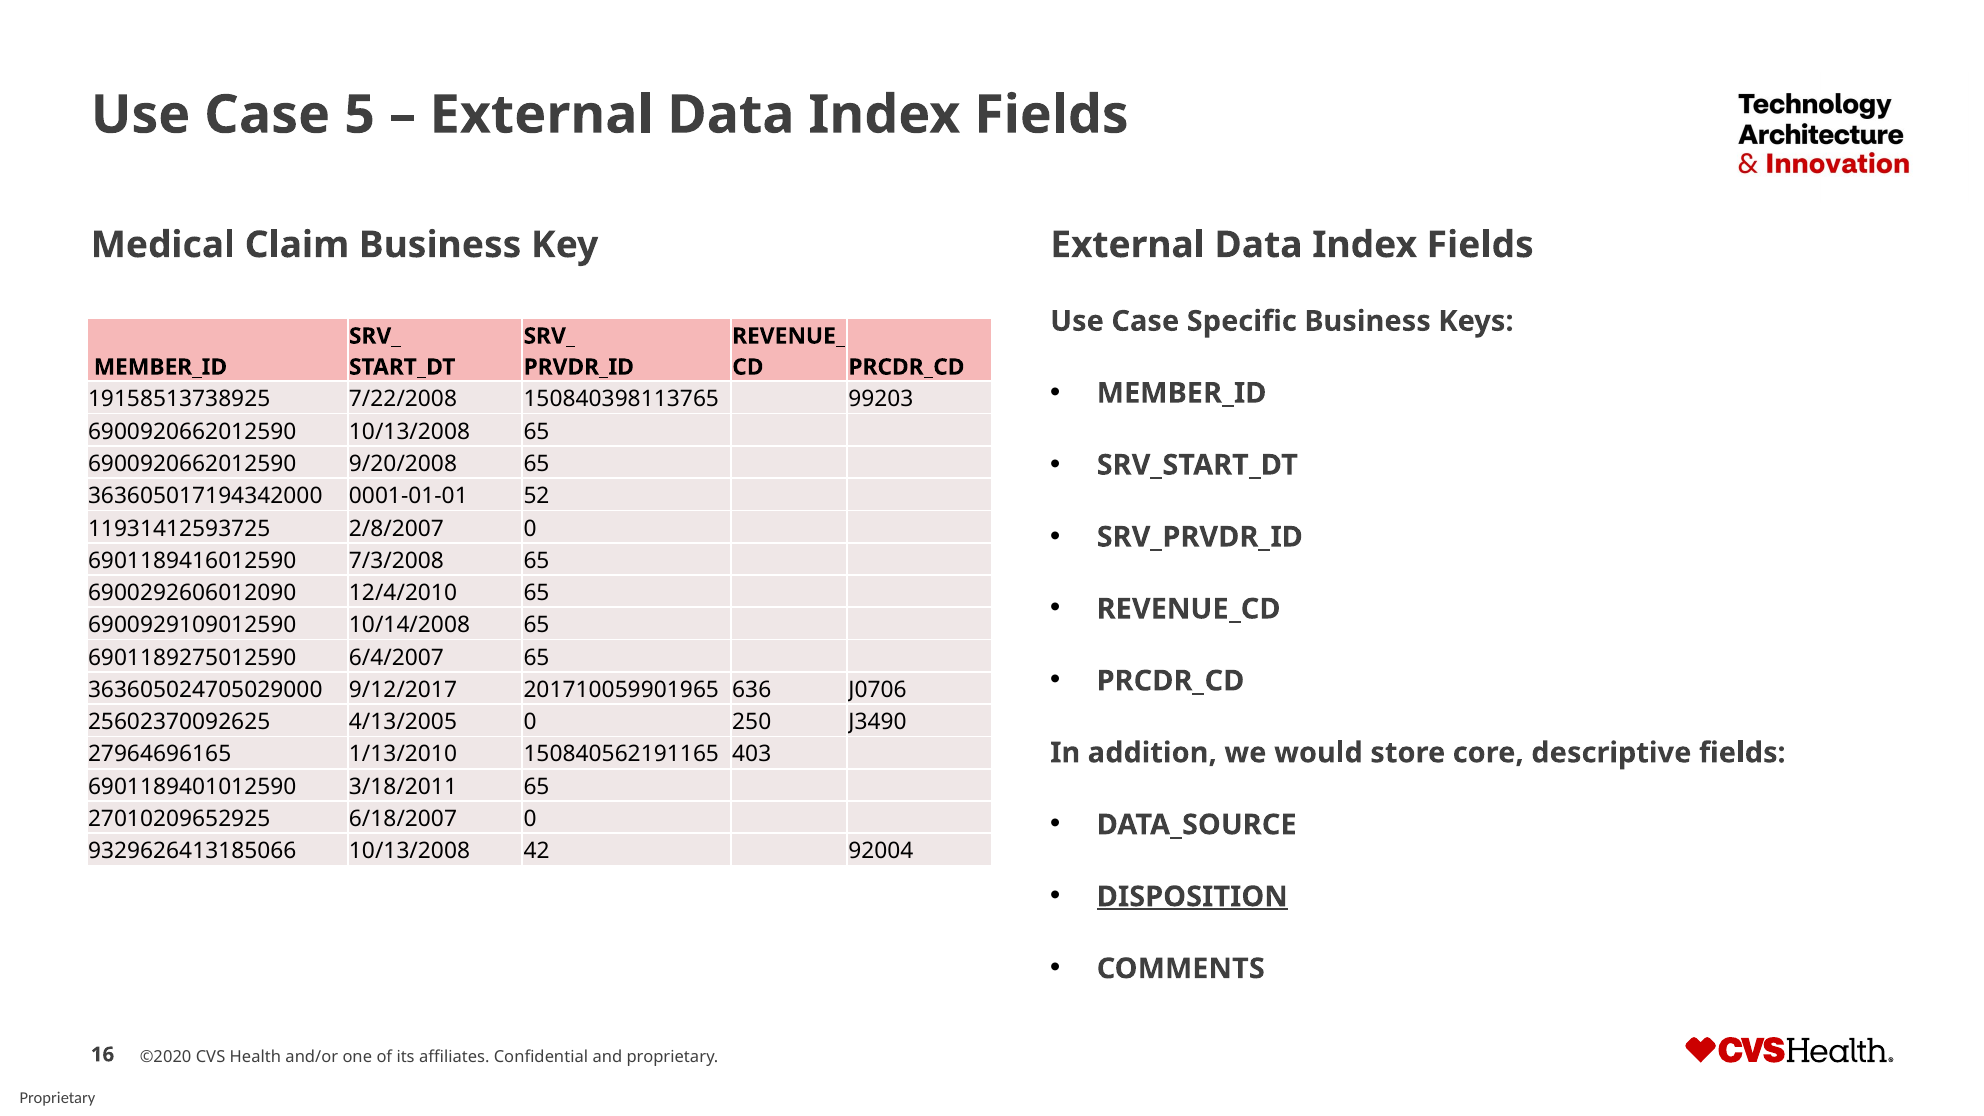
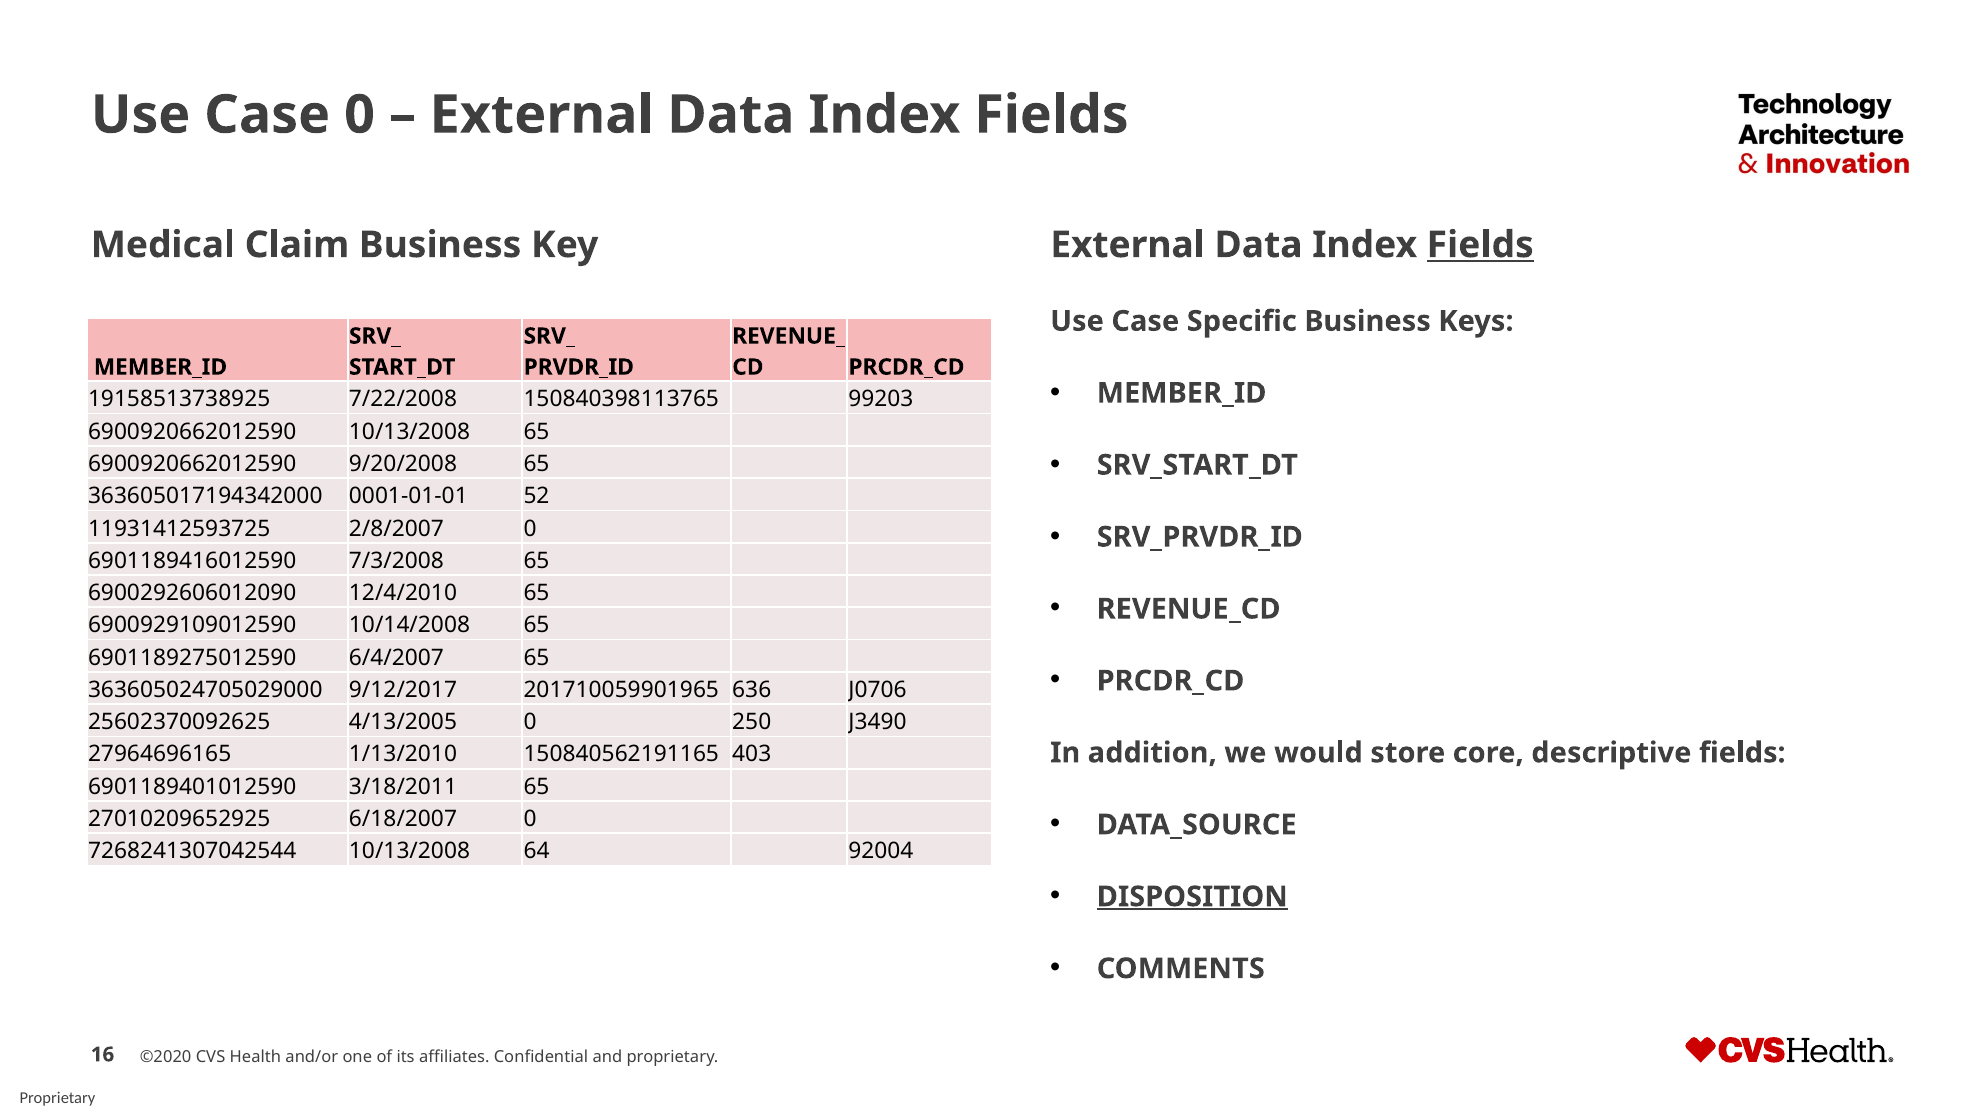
Case 5: 5 -> 0 (360, 115)
Fields underline: none -> present (1480, 245)
9329626413185066: 9329626413185066 -> 7268241307042544 (192, 851)
42: 42 -> 64 (537, 851)
